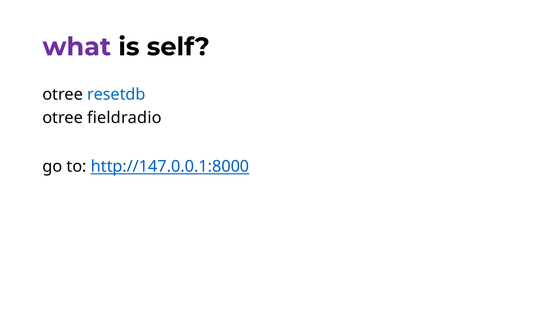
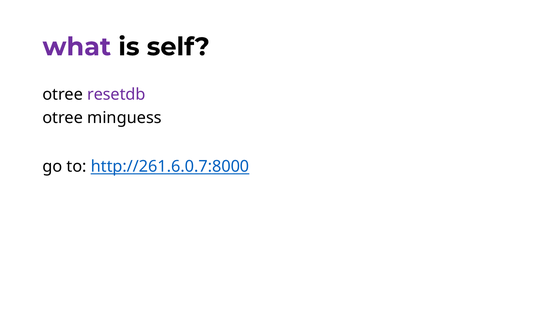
resetdb colour: blue -> purple (116, 94)
fieldradio: fieldradio -> minguess (124, 118)
http://147.0.0.1:8000: http://147.0.0.1:8000 -> http://261.6.0.7:8000 (170, 166)
